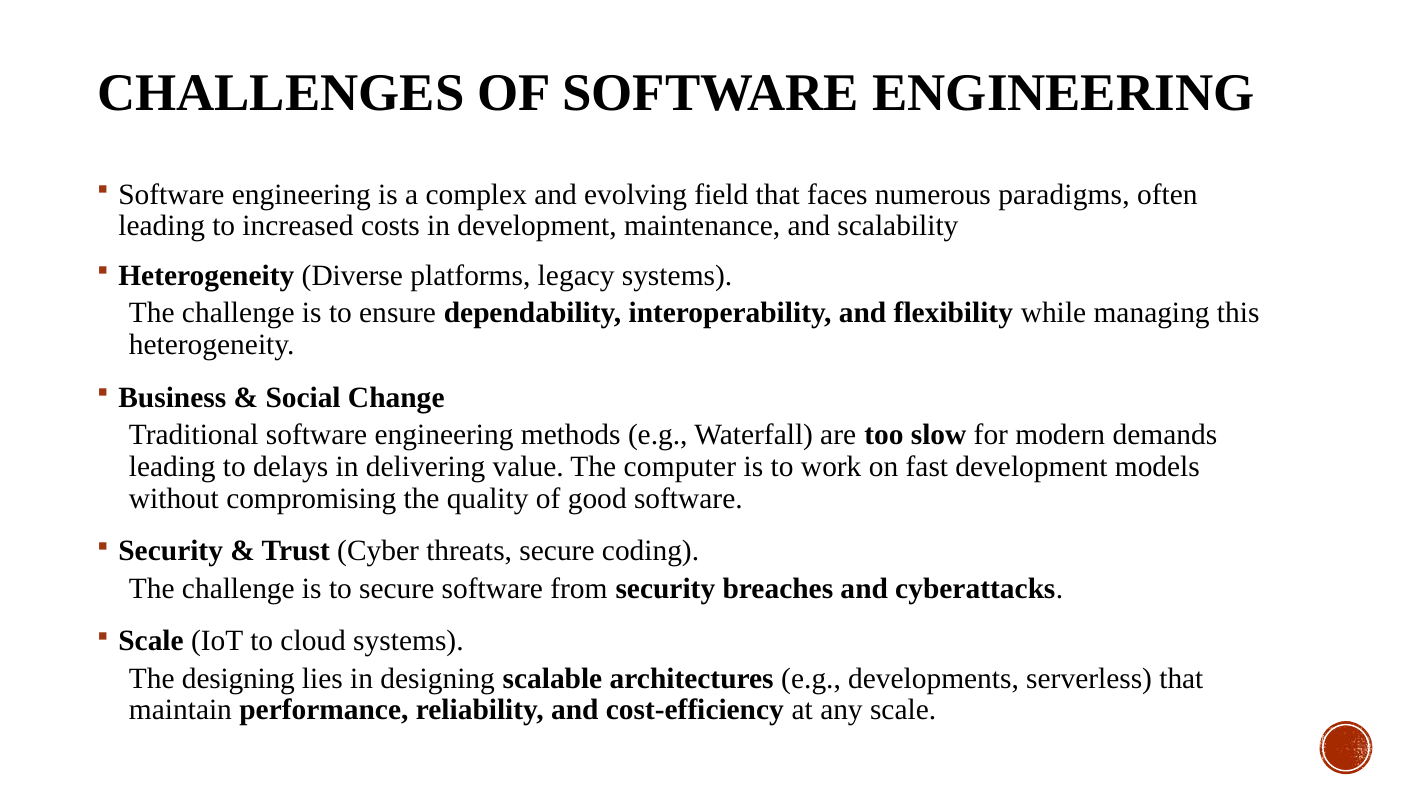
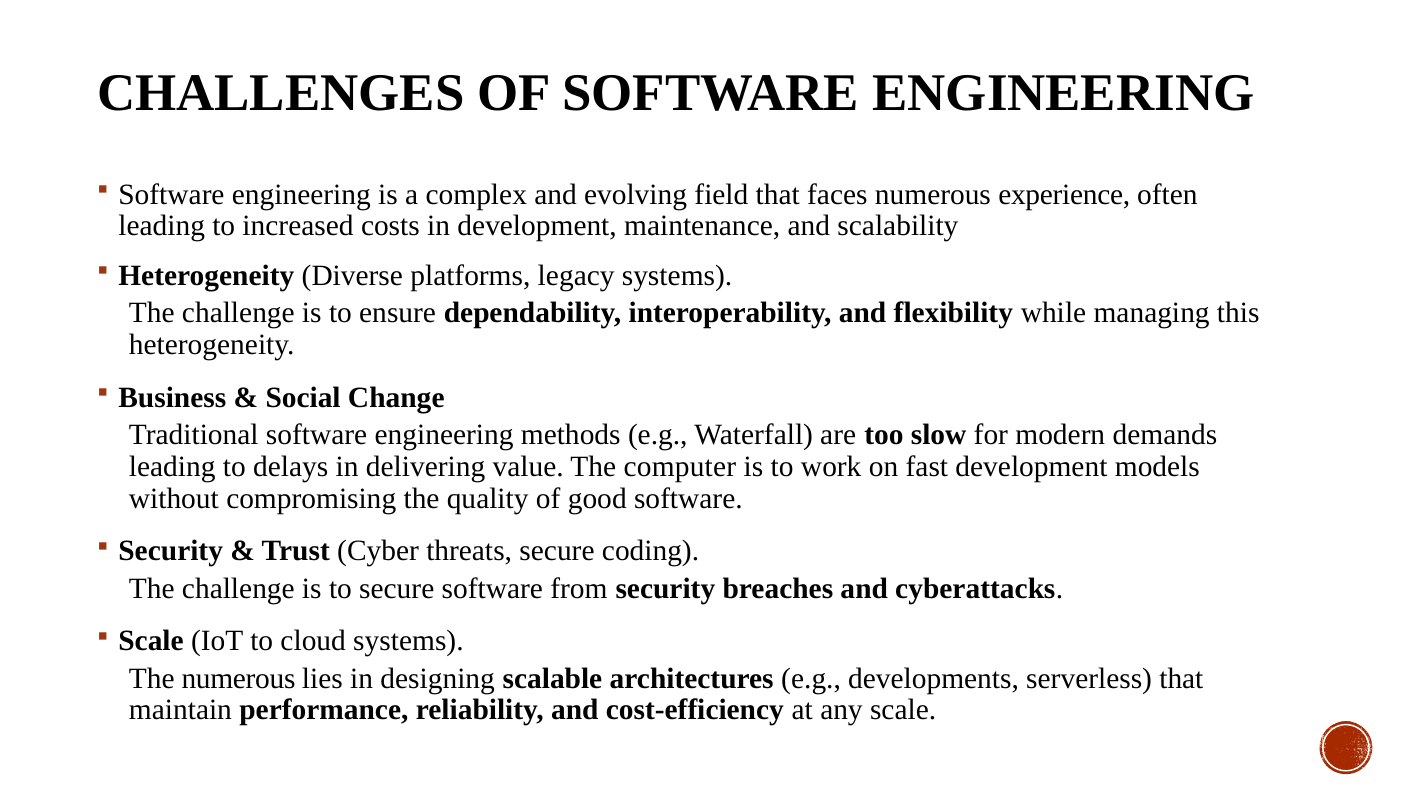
paradigms: paradigms -> experience (1064, 194)
The designing: designing -> numerous (239, 678)
